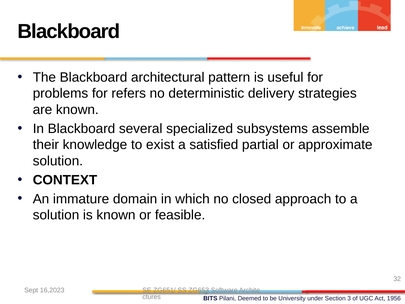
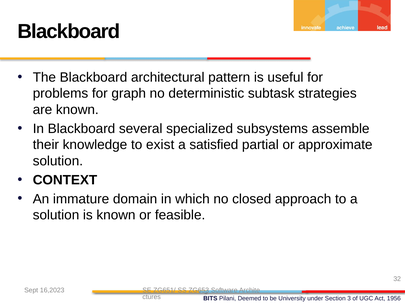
refers: refers -> graph (129, 93)
delivery: delivery -> subtask (271, 93)
